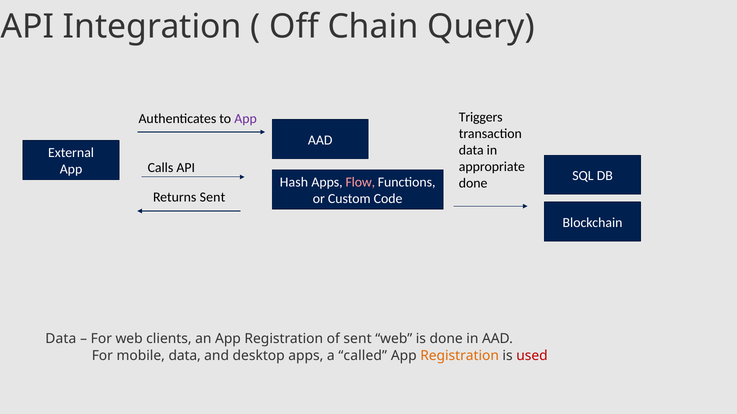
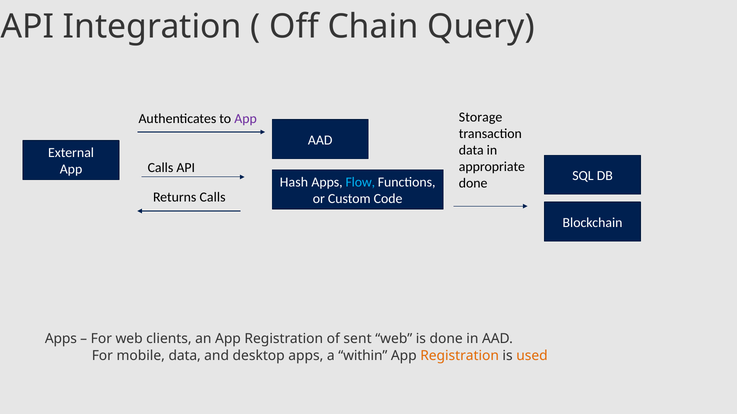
Triggers: Triggers -> Storage (481, 117)
Flow colour: pink -> light blue (360, 182)
Returns Sent: Sent -> Calls (213, 198)
Data: Data -> Apps (61, 339)
called: called -> within (363, 356)
used colour: red -> orange (532, 356)
